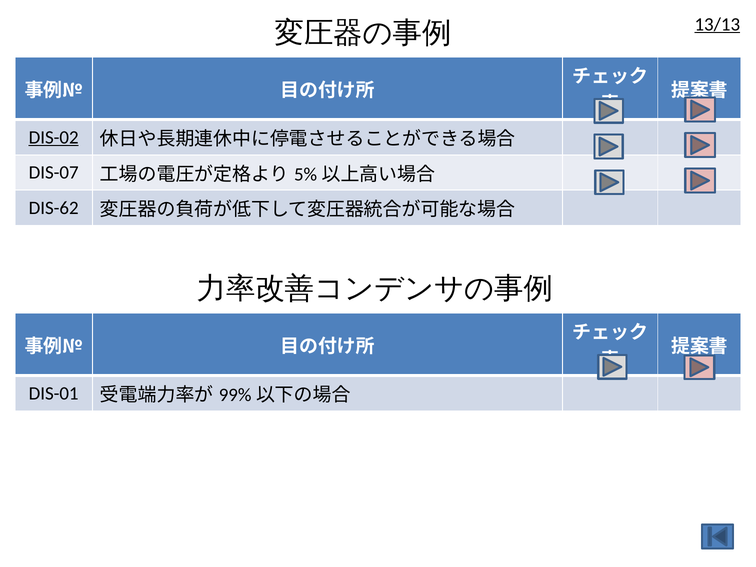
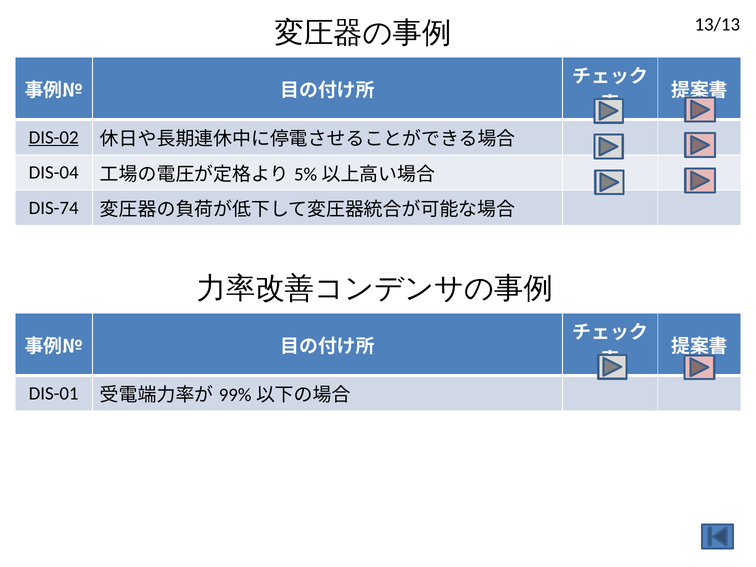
13/13 underline: present -> none (717, 24)
DIS-07: DIS-07 -> DIS-04 (54, 173)
DIS-62: DIS-62 -> DIS-74 (54, 208)
